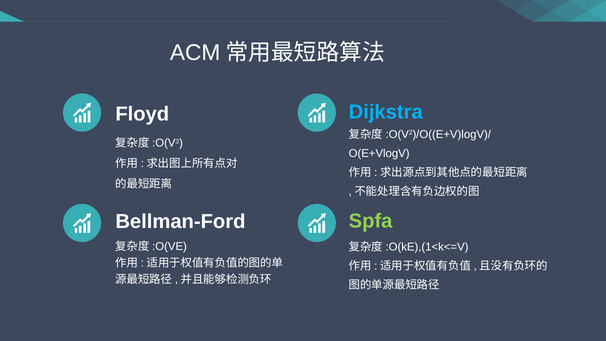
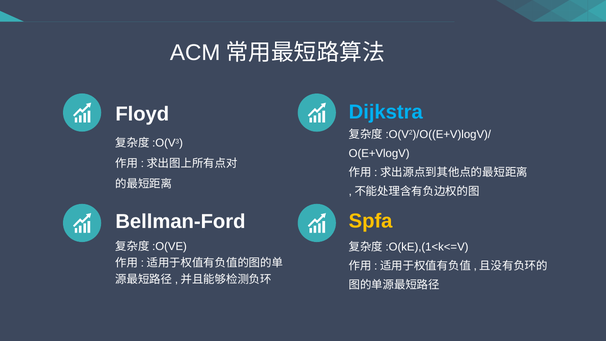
Spfa colour: light green -> yellow (371, 221)
